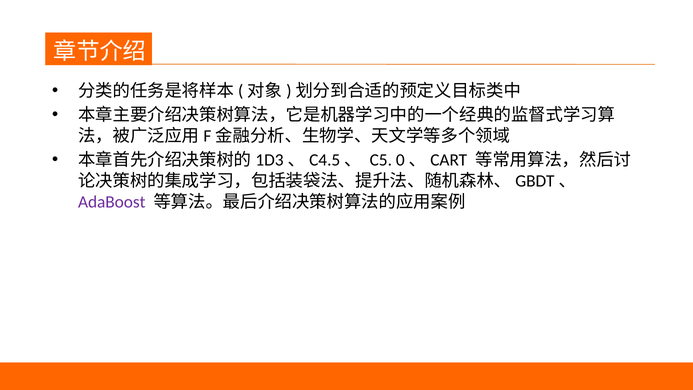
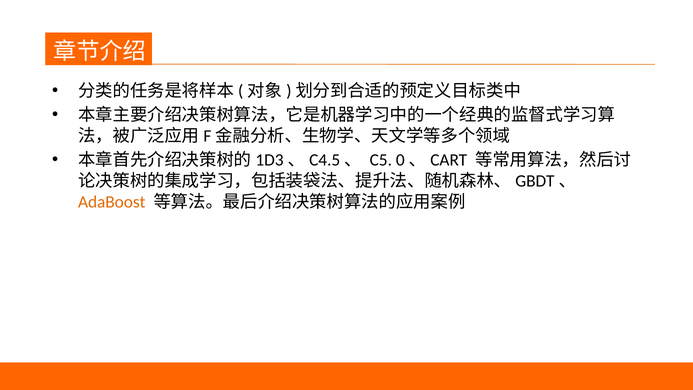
AdaBoost colour: purple -> orange (112, 202)
